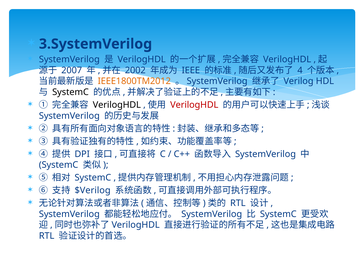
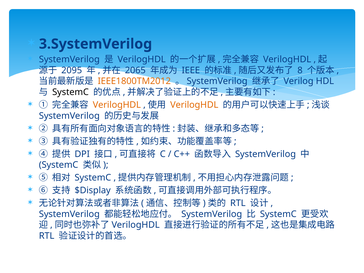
2007: 2007 -> 2095 (72, 70)
2002: 2002 -> 2065 (135, 70)
4: 4 -> 8 (300, 70)
VerilogHDL colour: black -> orange (117, 105)
VerilogHDL colour: red -> orange (194, 105)
$Verilog: $Verilog -> $Display (93, 190)
